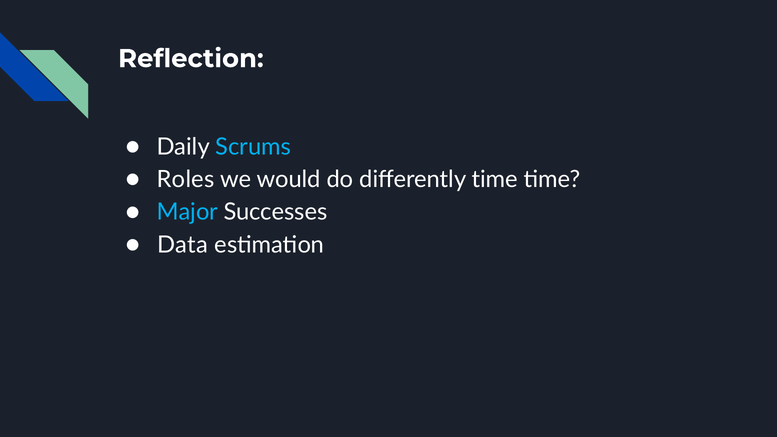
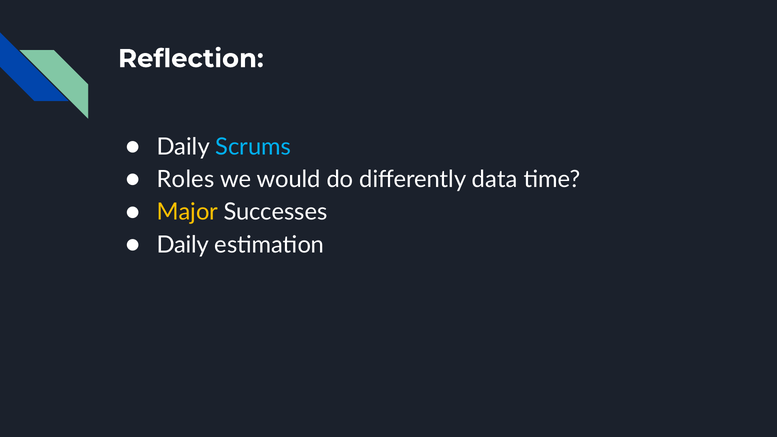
differently time: time -> data (495, 179)
Major colour: light blue -> yellow (187, 212)
Data: Data -> Daily (183, 245)
